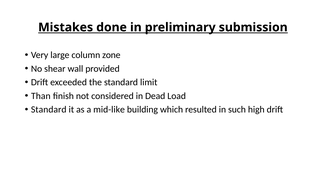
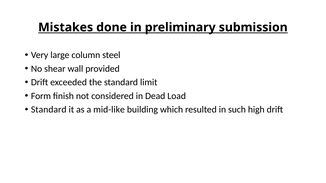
zone: zone -> steel (111, 55)
Than: Than -> Form (41, 96)
